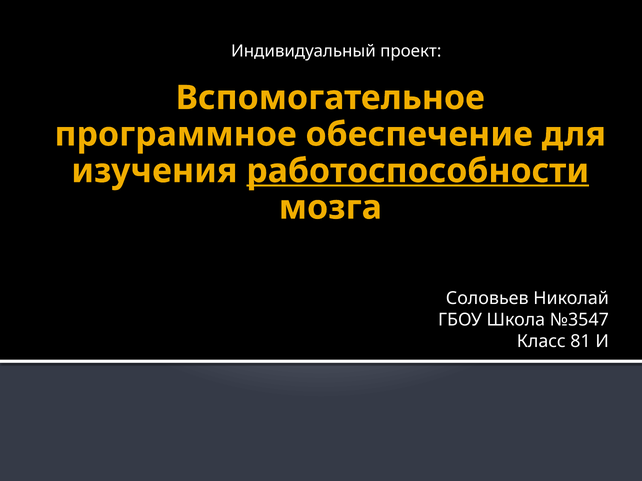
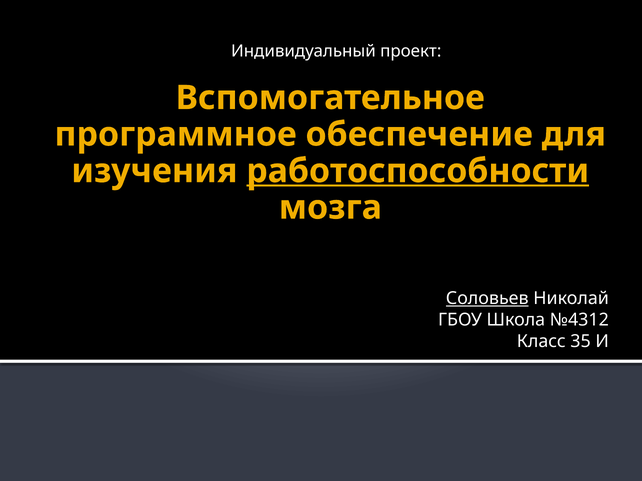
Соловьев underline: none -> present (487, 299)
№3547: №3547 -> №4312 (579, 320)
81: 81 -> 35 (581, 342)
